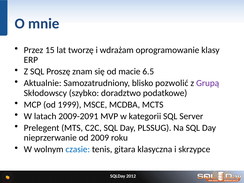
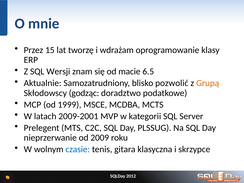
Proszę: Proszę -> Wersji (58, 72)
Grupą colour: purple -> orange (208, 83)
szybko: szybko -> godząc (84, 93)
2009-2091: 2009-2091 -> 2009-2001 (78, 116)
